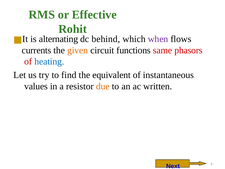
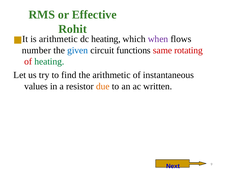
is alternating: alternating -> arithmetic (58, 39)
dc behind: behind -> heating (106, 39)
currents: currents -> number (36, 50)
given colour: orange -> blue (78, 50)
phasors: phasors -> rotating (189, 50)
heating colour: blue -> green (49, 61)
the equivalent: equivalent -> arithmetic (112, 75)
